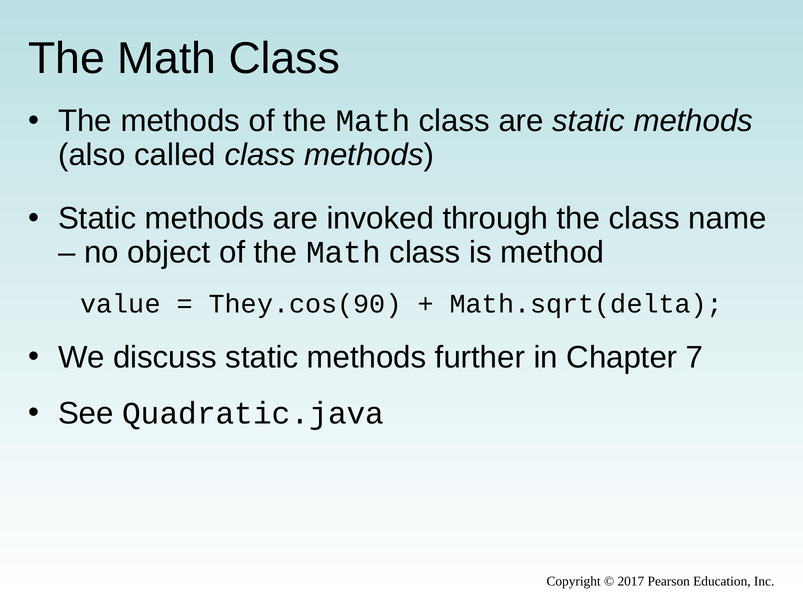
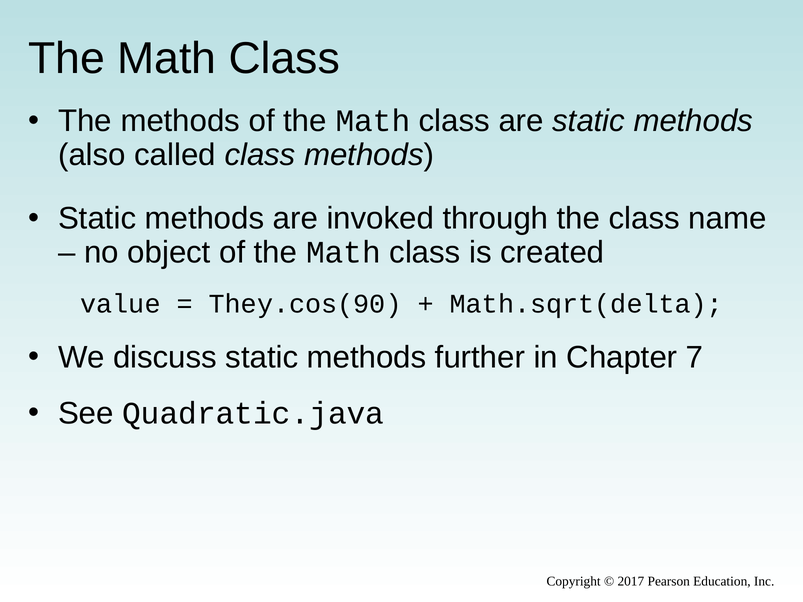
method: method -> created (552, 252)
